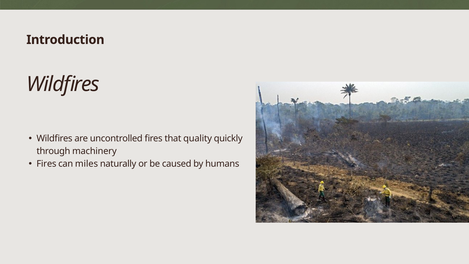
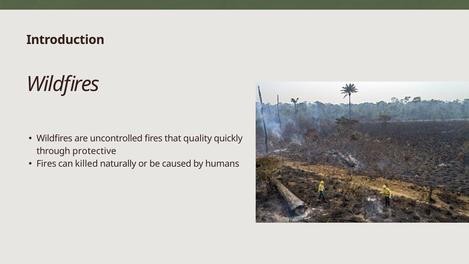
machinery: machinery -> protective (94, 151)
miles: miles -> killed (86, 164)
